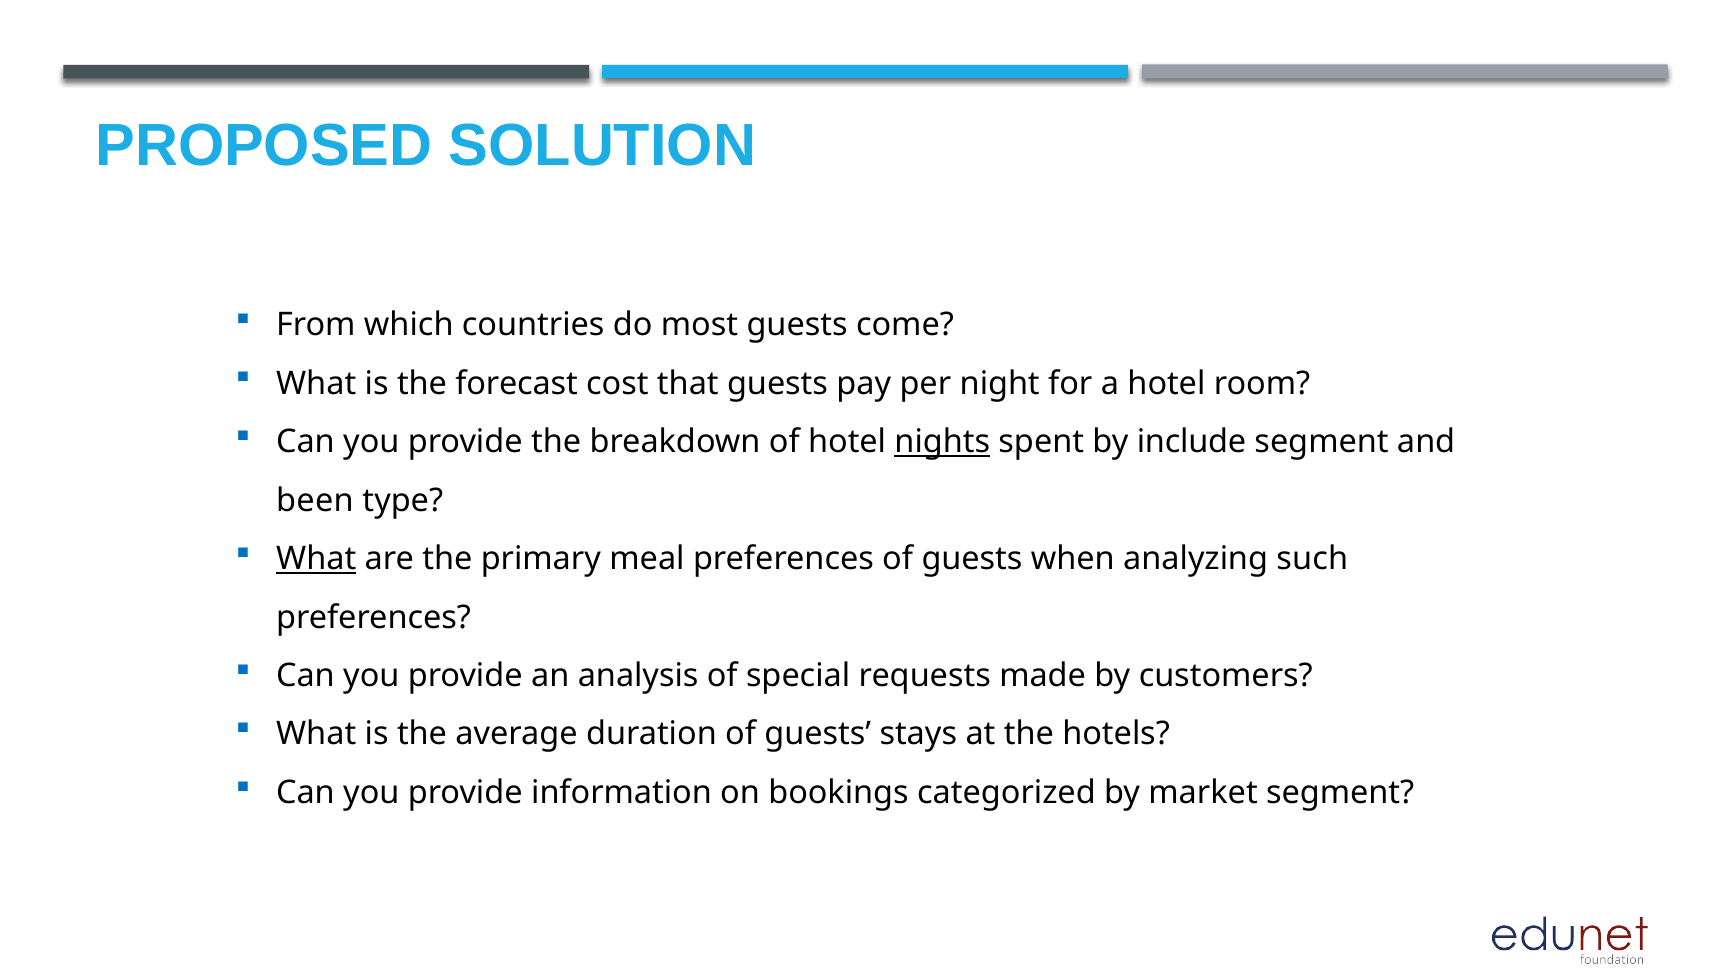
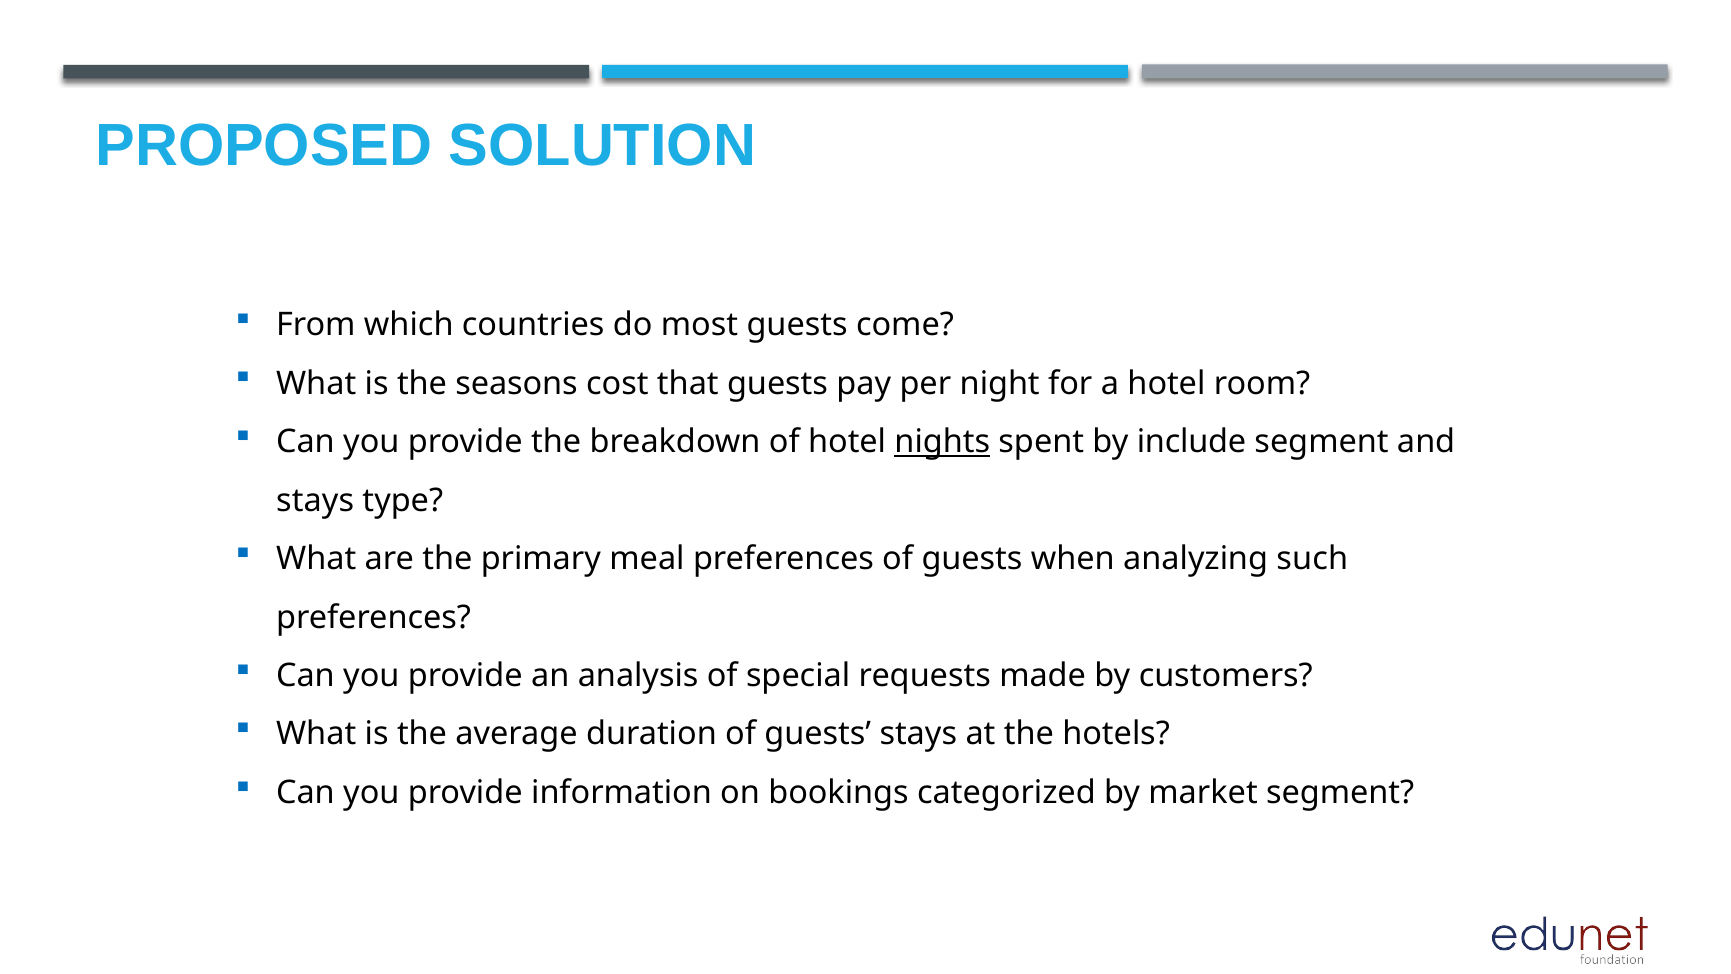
forecast: forecast -> seasons (517, 383)
been: been -> stays (315, 500)
What underline: present -> none (316, 559)
